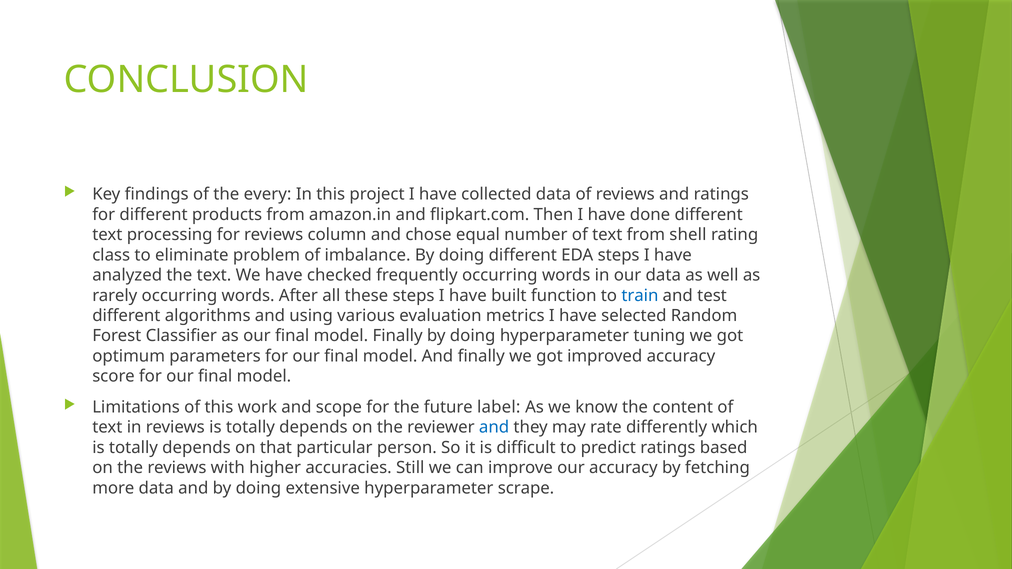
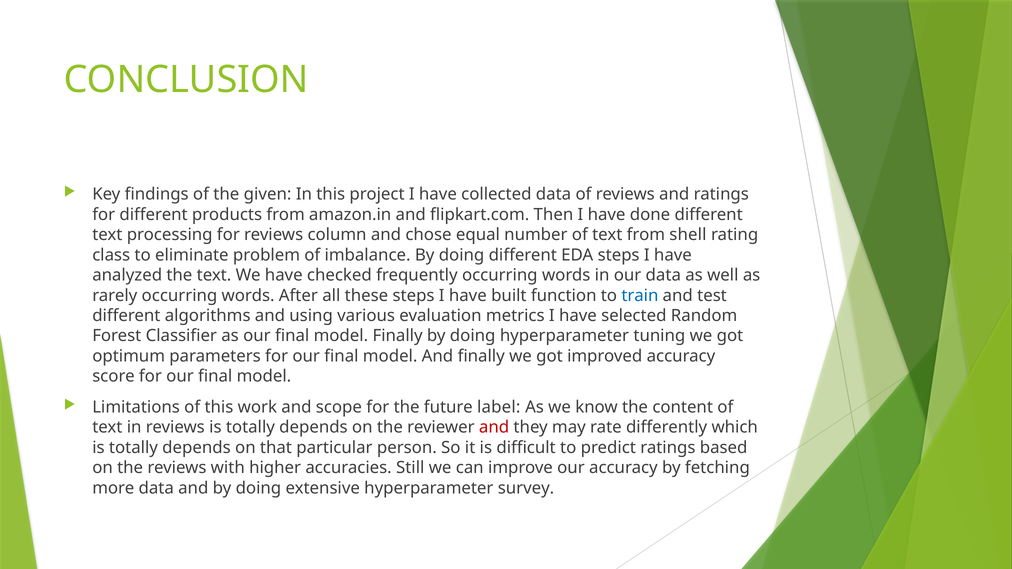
every: every -> given (268, 194)
and colour: blue -> red (494, 428)
scrape: scrape -> survey (526, 488)
